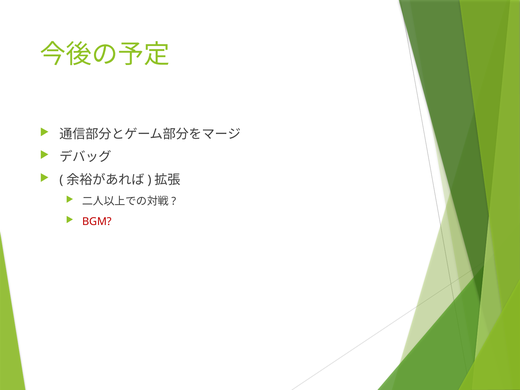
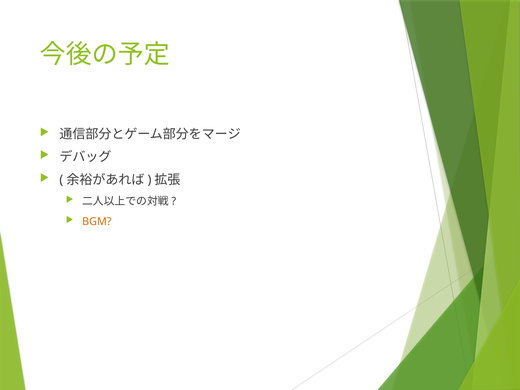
BGM colour: red -> orange (97, 221)
